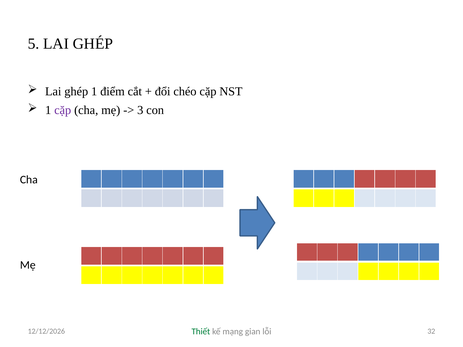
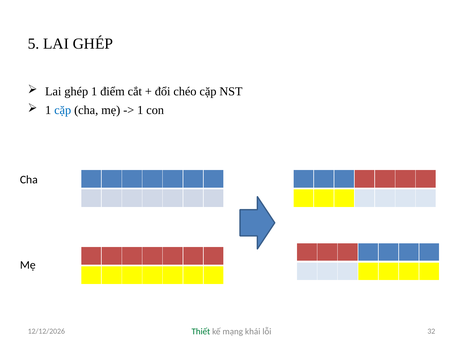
cặp colour: purple -> blue (63, 110)
3: 3 -> 1 (140, 110)
gian: gian -> khái (253, 332)
